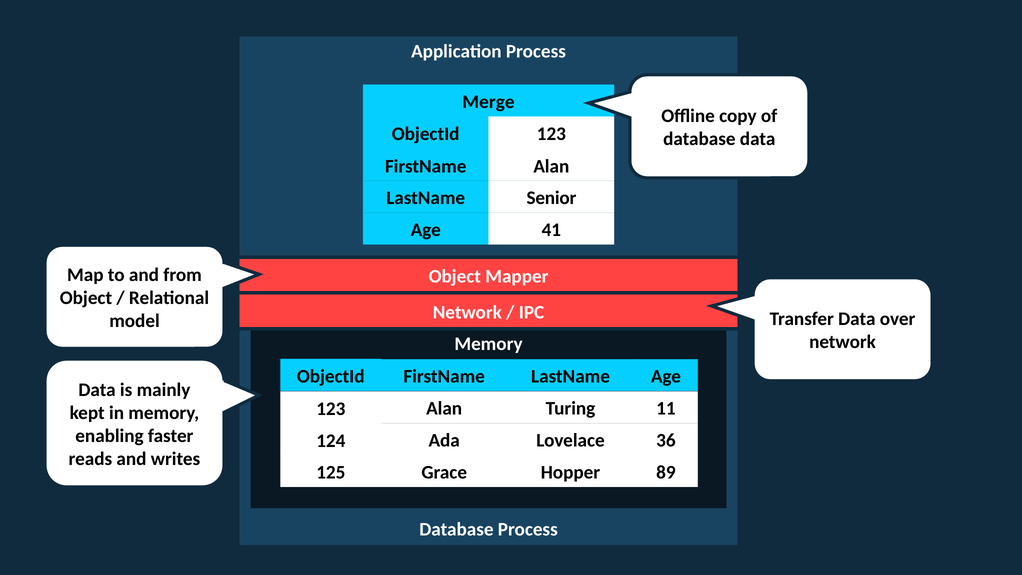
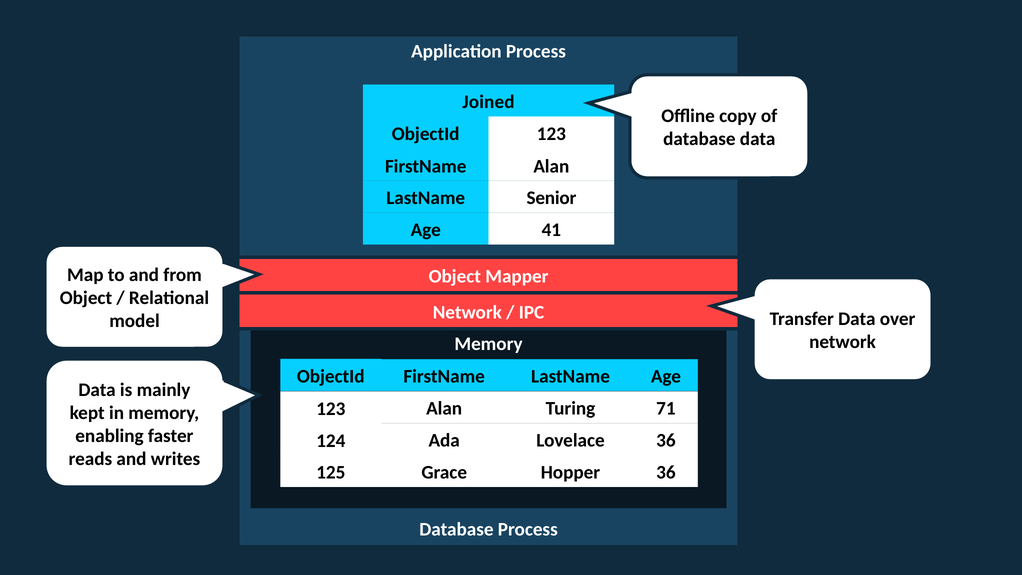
Merge: Merge -> Joined (488, 102)
11: 11 -> 71 (666, 408)
Hopper 89: 89 -> 36 (666, 472)
